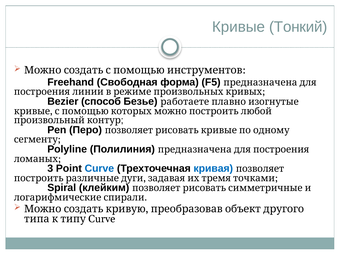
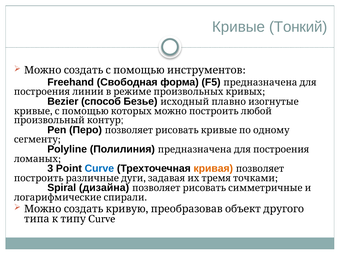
работаете: работаете -> исходный (185, 102)
кривая colour: blue -> orange (213, 168)
клейким: клейким -> дизайна (104, 188)
